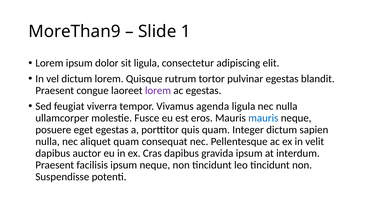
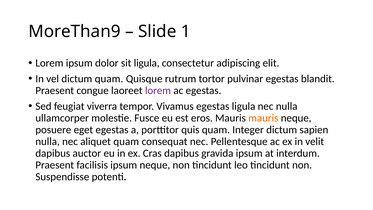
dictum lorem: lorem -> quam (109, 79)
Vivamus agenda: agenda -> egestas (213, 106)
mauris colour: blue -> orange (263, 118)
